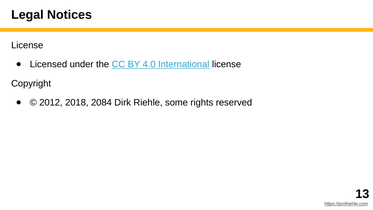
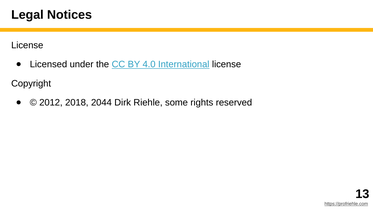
2084: 2084 -> 2044 (101, 102)
